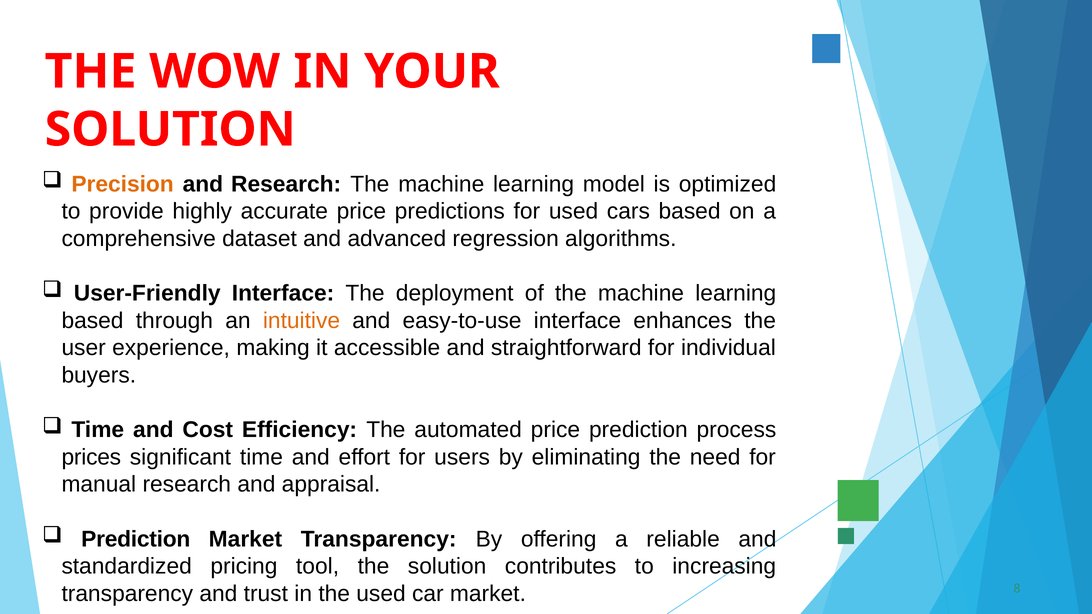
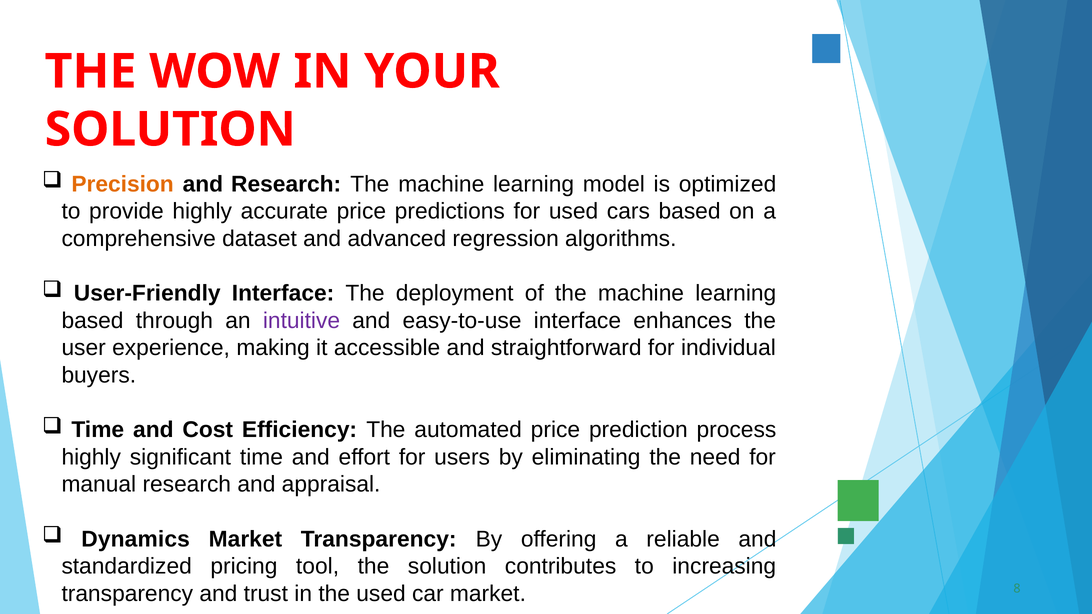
intuitive colour: orange -> purple (302, 321)
prices: prices -> highly (91, 457)
Prediction: Prediction -> Dynamics (136, 539)
